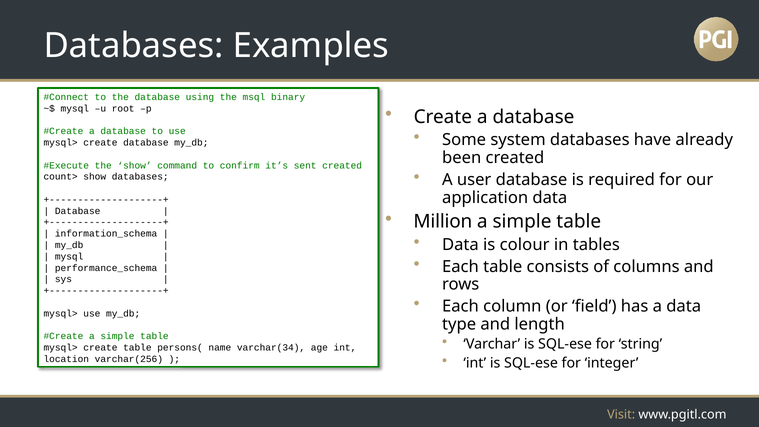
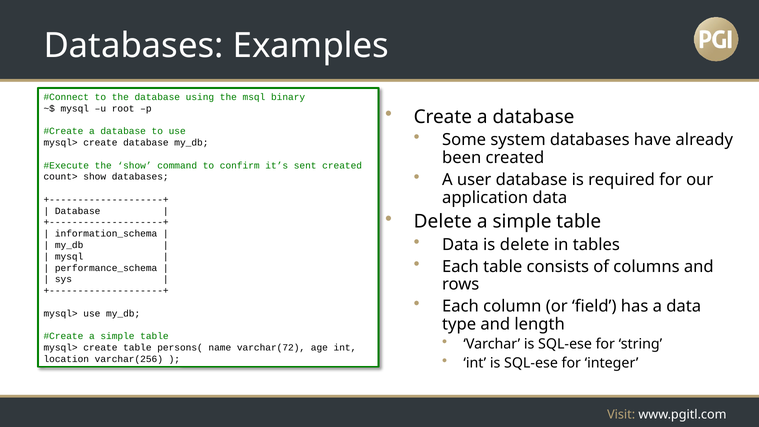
Million: Million -> Delete (443, 222)
is colour: colour -> delete (525, 245)
varchar(34: varchar(34 -> varchar(72 (271, 348)
